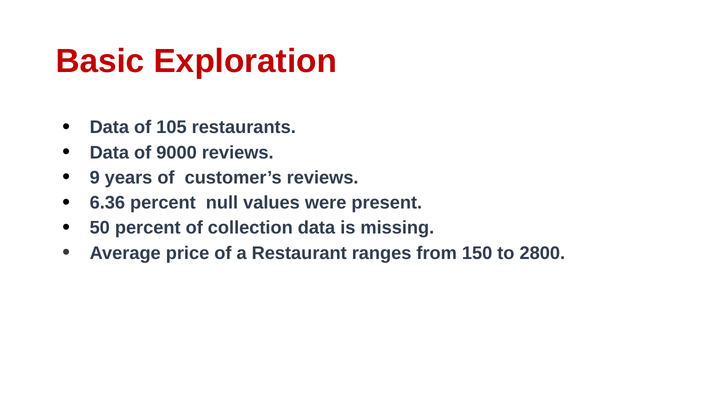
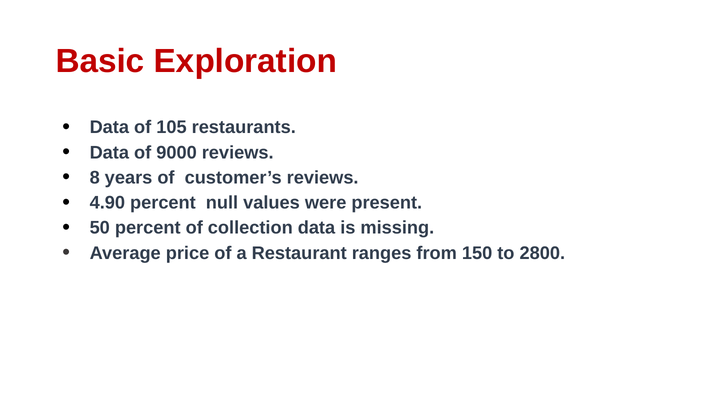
9: 9 -> 8 (95, 177)
6.36: 6.36 -> 4.90 (107, 203)
